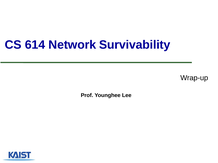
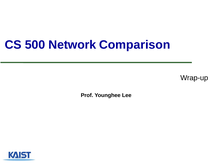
614: 614 -> 500 (35, 45)
Survivability: Survivability -> Comparison (135, 45)
